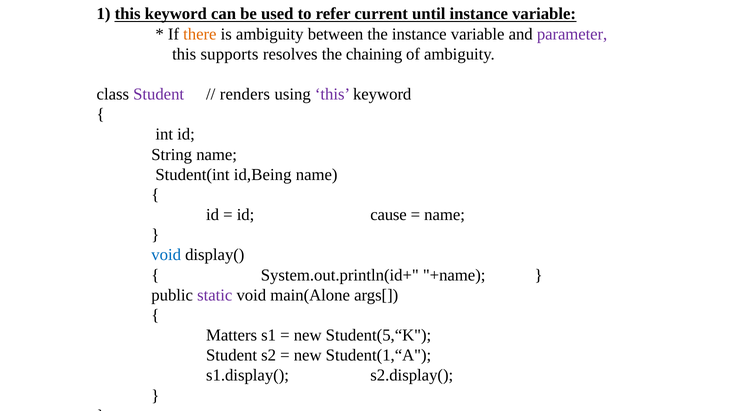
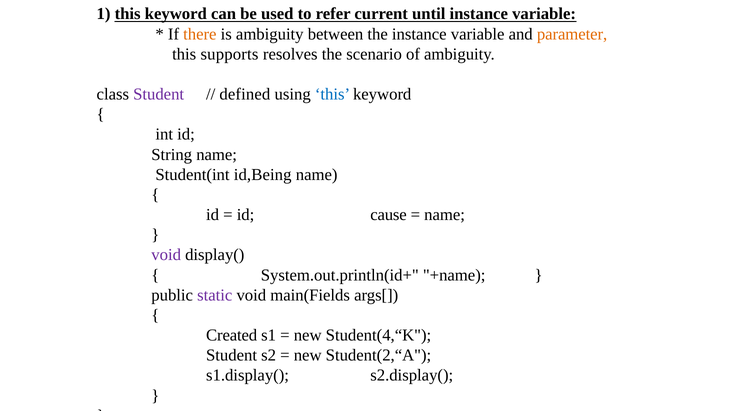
parameter colour: purple -> orange (572, 34)
chaining: chaining -> scenario (374, 54)
renders: renders -> defined (245, 94)
this colour: purple -> blue (333, 94)
void colour: blue -> purple (166, 255)
main(Alone: main(Alone -> main(Fields (310, 295)
Matters: Matters -> Created (232, 335)
Student(5,“K: Student(5,“K -> Student(4,“K (378, 335)
Student(1,“A: Student(1,“A -> Student(2,“A (378, 355)
